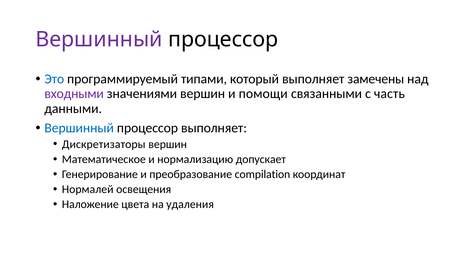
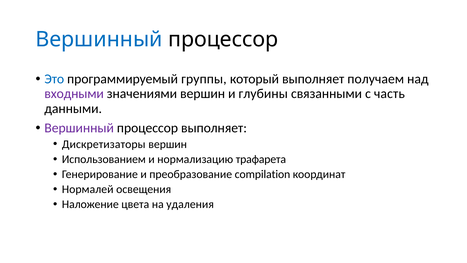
Вершинный colour: purple -> blue (99, 39)
типами: типами -> группы (204, 79)
замечены: замечены -> получаем (376, 79)
помощи: помощи -> глубины (263, 94)
Вершинный colour: blue -> purple (79, 128)
Математическое: Математическое -> Использованием (104, 159)
допускает: допускает -> трафарета (261, 159)
